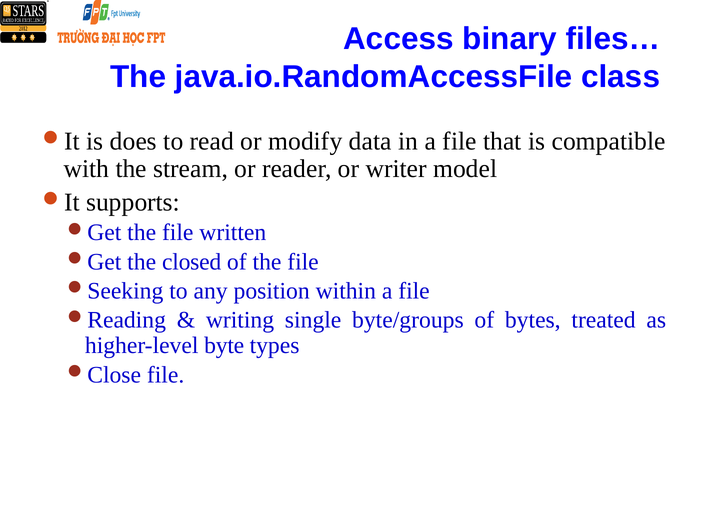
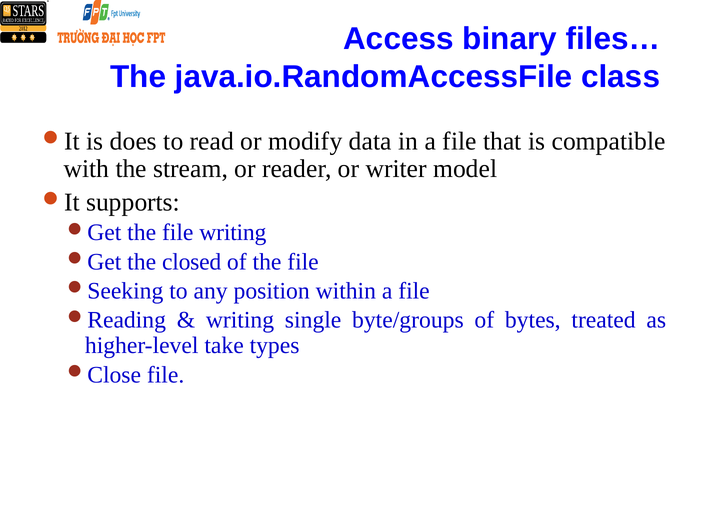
file written: written -> writing (233, 232)
byte: byte -> take (224, 345)
